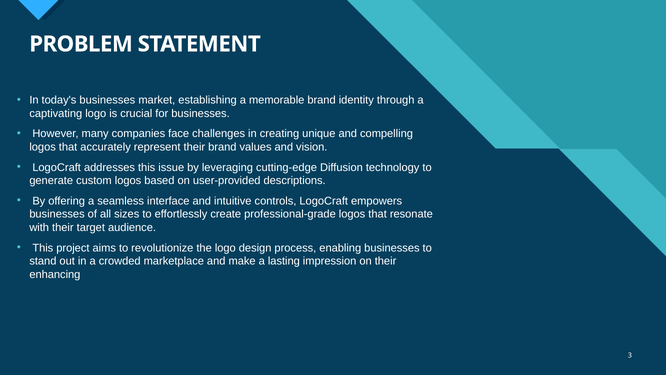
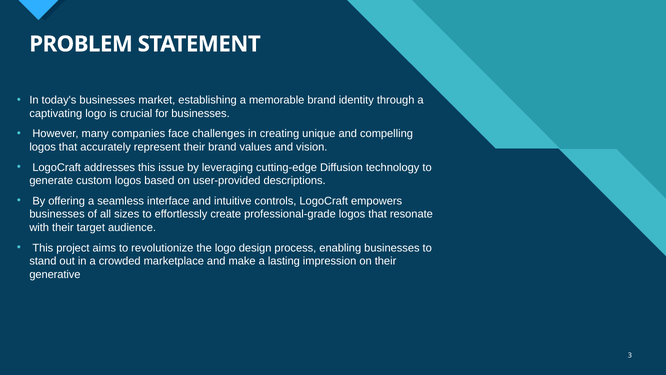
enhancing: enhancing -> generative (55, 274)
